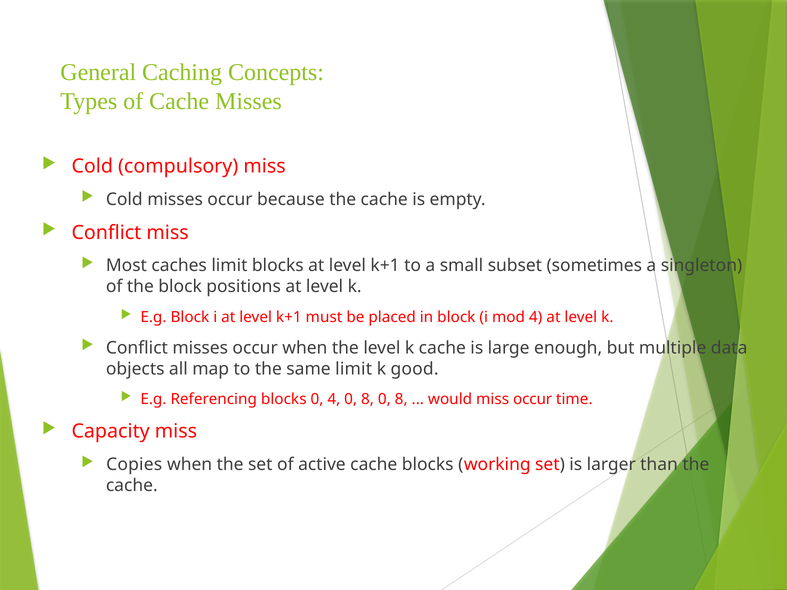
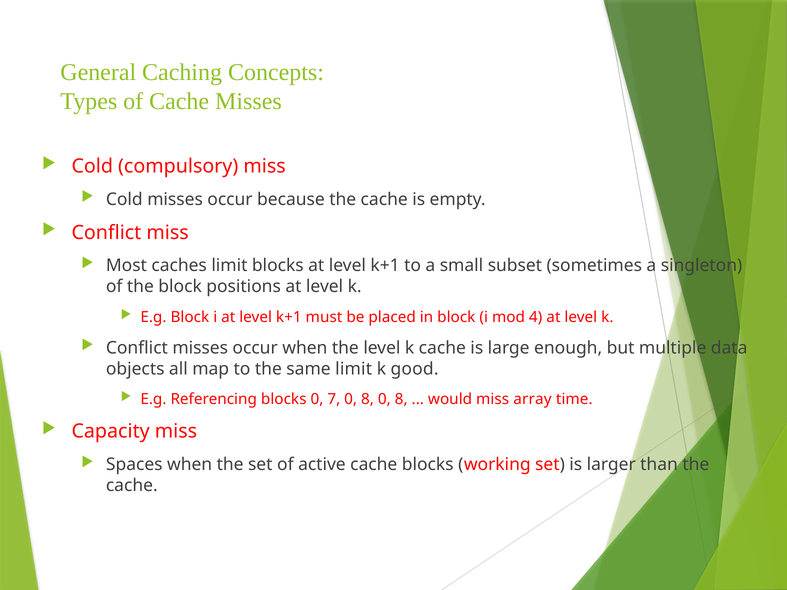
0 4: 4 -> 7 (334, 399)
miss occur: occur -> array (532, 399)
Copies: Copies -> Spaces (134, 465)
